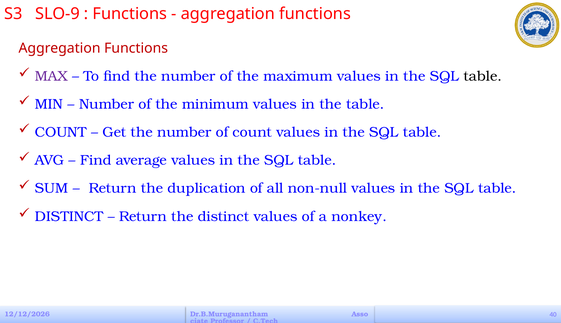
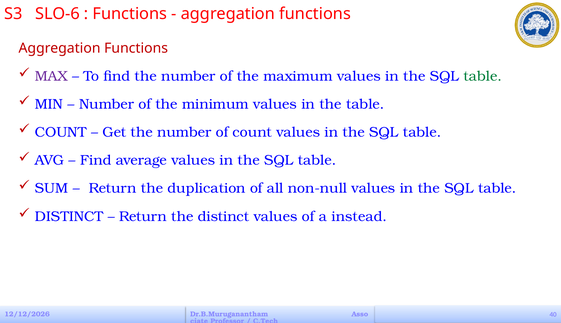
SLO-9: SLO-9 -> SLO-6 (57, 14)
table colour: black -> green (483, 76)
nonkey: nonkey -> instead (359, 216)
